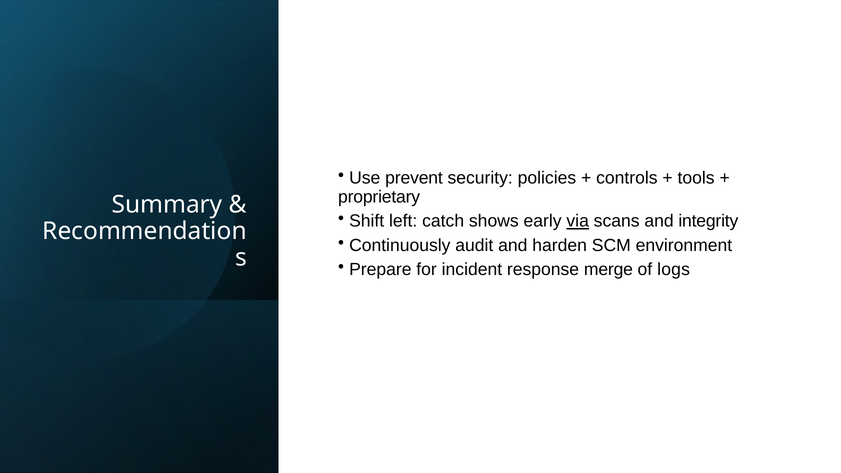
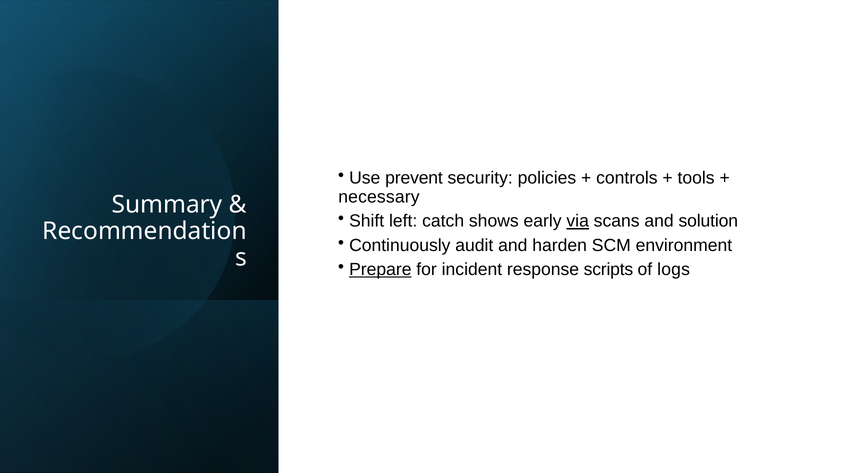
proprietary: proprietary -> necessary (379, 197)
integrity: integrity -> solution (708, 221)
Prepare underline: none -> present (380, 270)
merge: merge -> scripts (608, 270)
